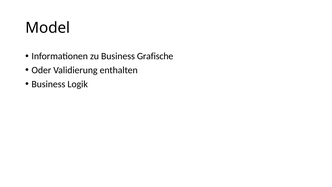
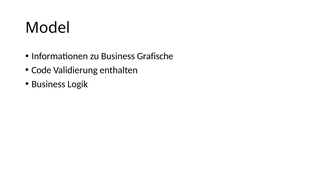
Oder: Oder -> Code (41, 70)
